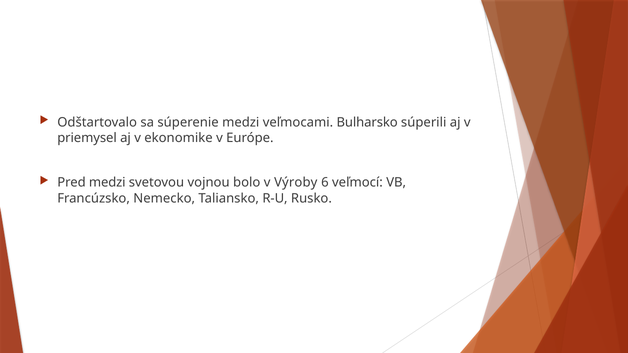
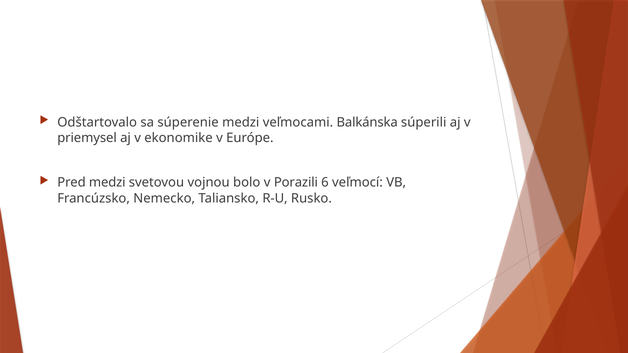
Bulharsko: Bulharsko -> Balkánska (367, 122)
Výroby: Výroby -> Porazili (296, 183)
